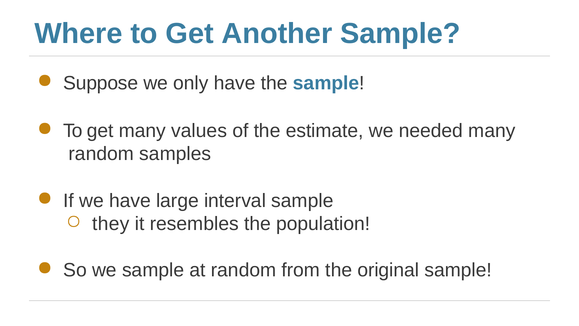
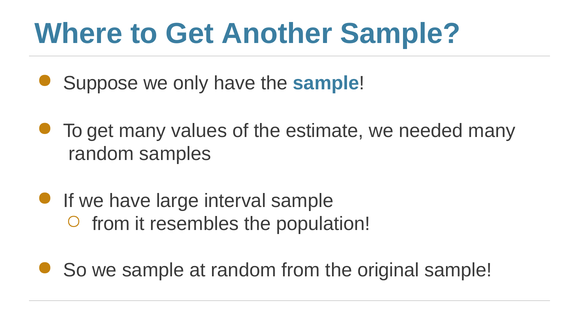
they: they -> from (111, 224)
